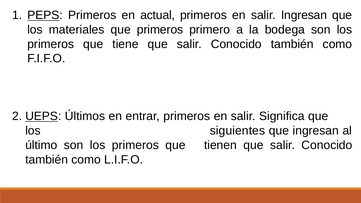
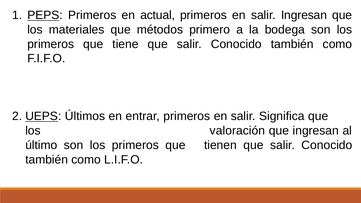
que primeros: primeros -> métodos (160, 30)
siguientes: siguientes -> valoración (237, 131)
